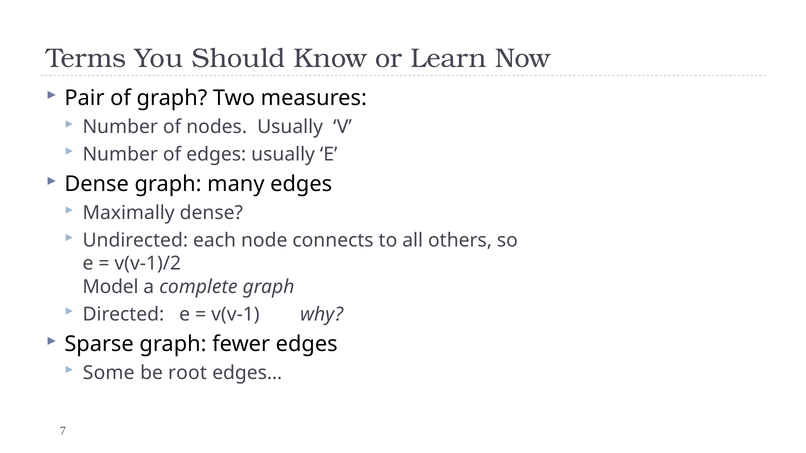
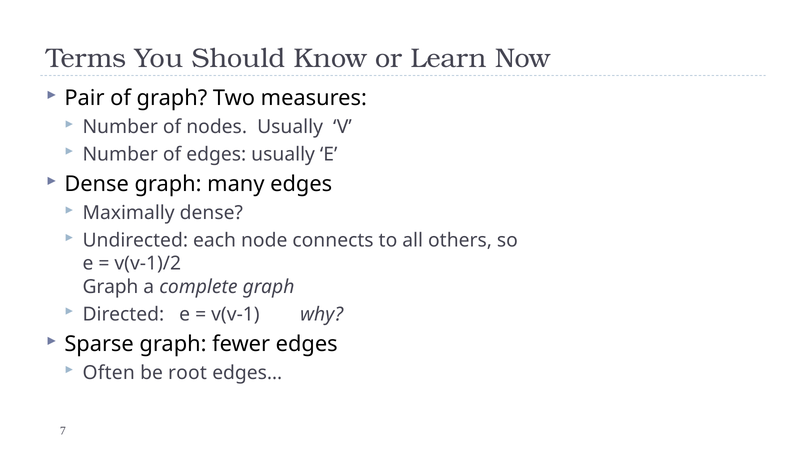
Model: Model -> Graph (110, 287)
Some: Some -> Often (109, 373)
